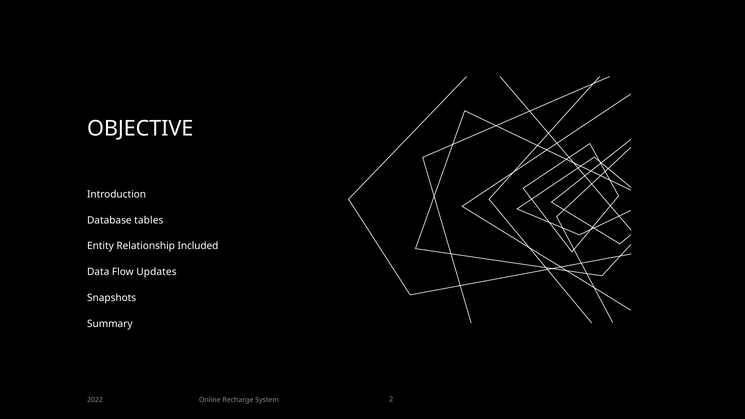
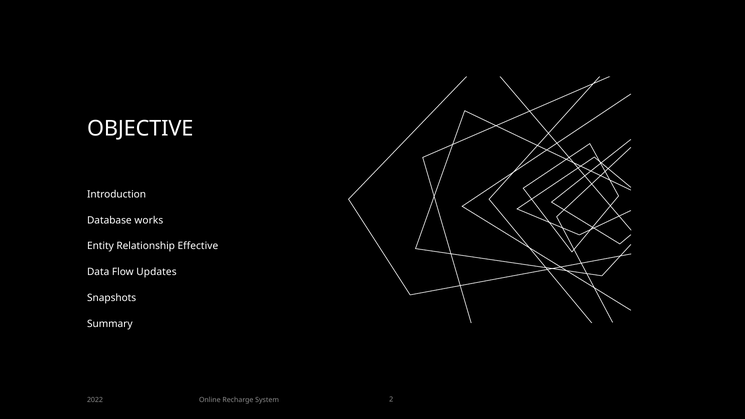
tables: tables -> works (149, 220)
Included: Included -> Effective (198, 246)
